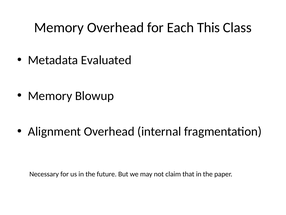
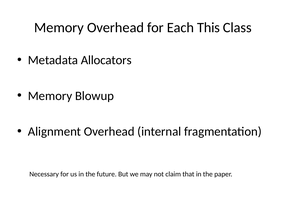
Evaluated: Evaluated -> Allocators (106, 60)
